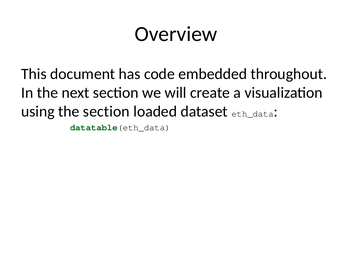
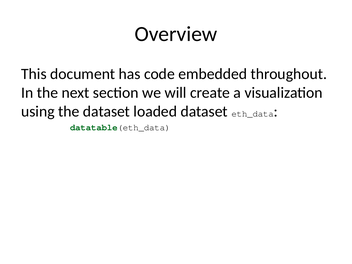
the section: section -> dataset (106, 111)
